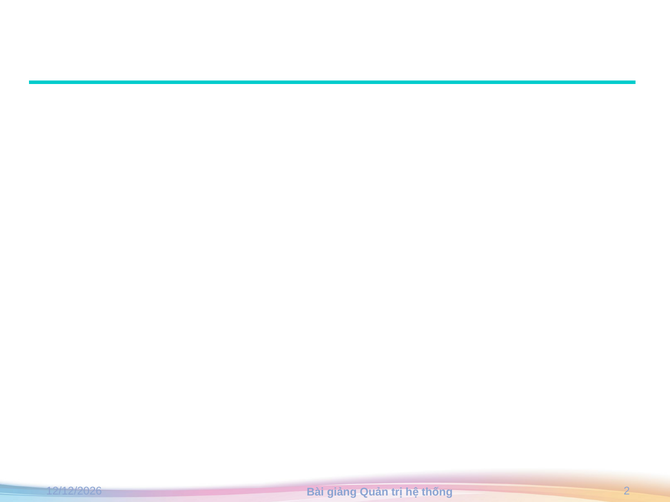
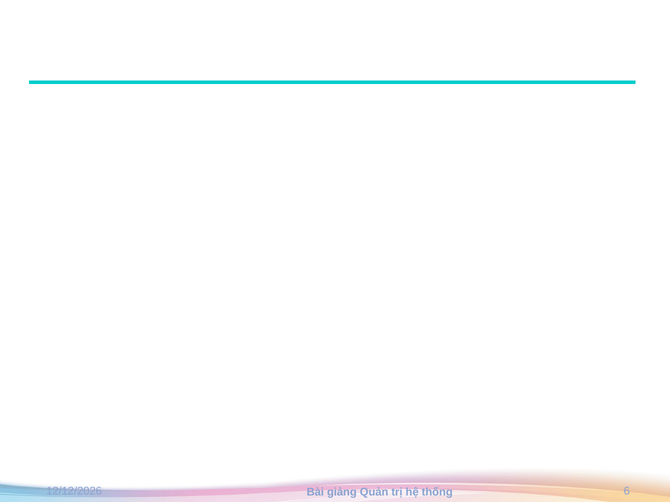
2: 2 -> 6 (627, 491)
